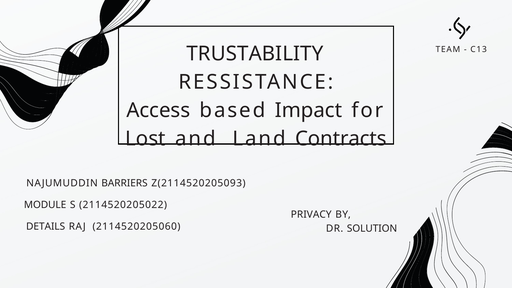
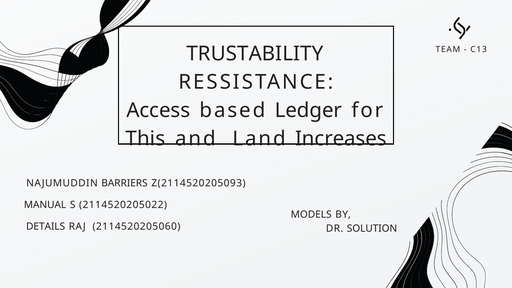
Impact: Impact -> Ledger (308, 110)
Lost: Lost -> This (145, 139)
Contracts: Contracts -> Increases (341, 139)
MODULE: MODULE -> MANUAL (45, 205)
PRIVACY: PRIVACY -> MODELS (311, 215)
